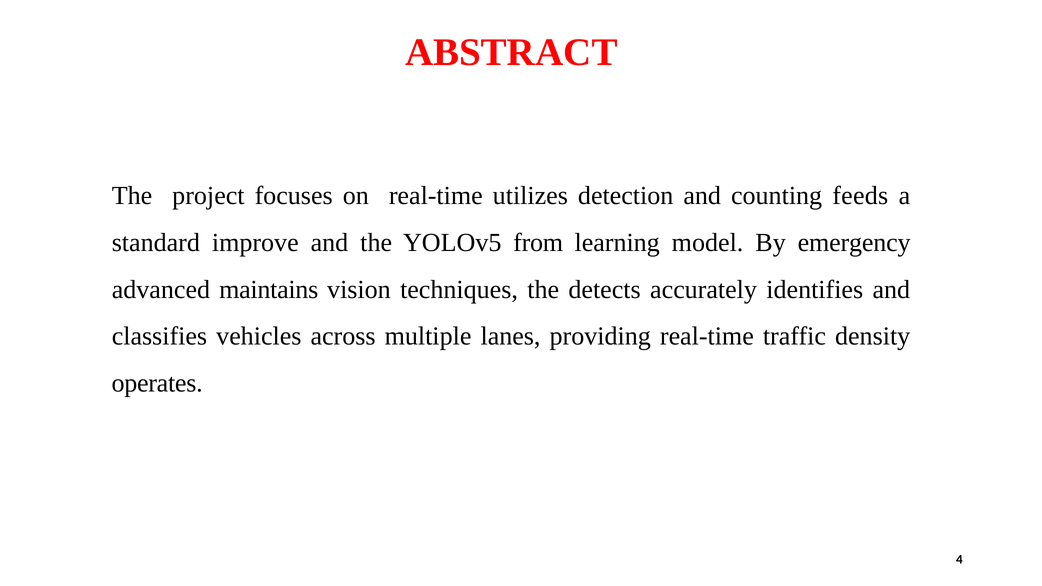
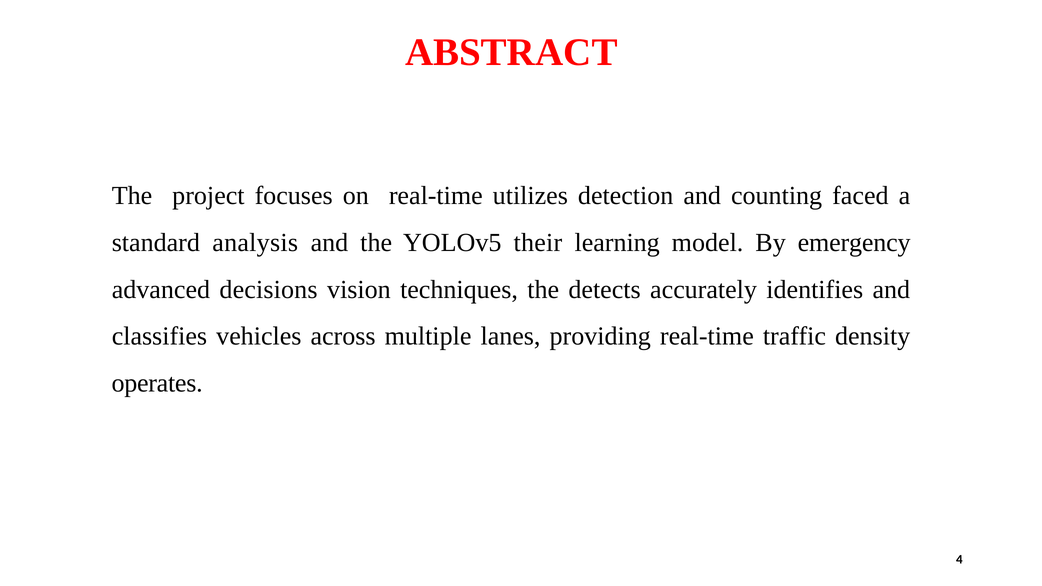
feeds: feeds -> faced (860, 196)
improve: improve -> analysis (255, 243)
from: from -> their (538, 243)
maintains: maintains -> decisions (269, 289)
